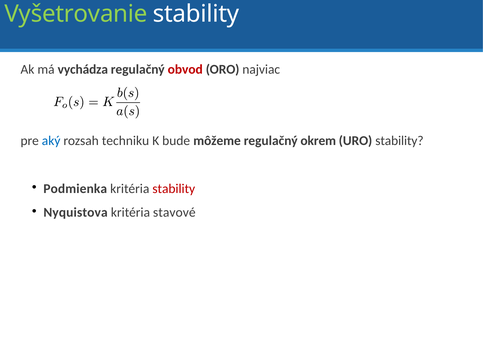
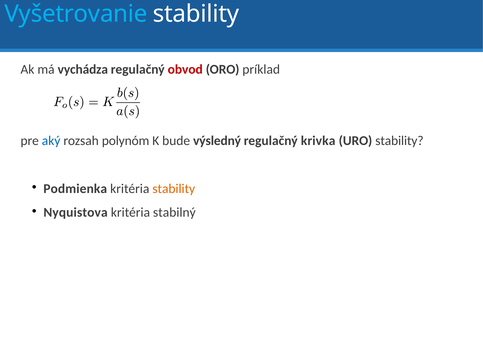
Vyšetrovanie colour: light green -> light blue (76, 14)
najviac: najviac -> príklad (261, 69)
techniku: techniku -> polynóm (126, 141)
môžeme: môžeme -> výsledný (217, 141)
okrem: okrem -> krivka (318, 141)
stability colour: red -> orange (174, 189)
stavové: stavové -> stabilný (174, 213)
